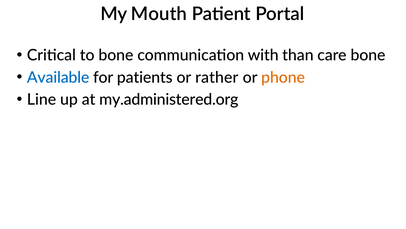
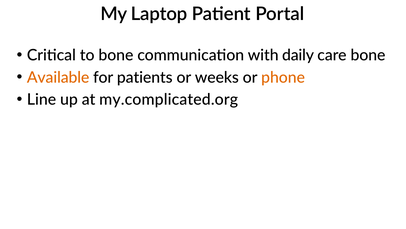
Mouth: Mouth -> Laptop (159, 14)
than: than -> daily (298, 55)
Available colour: blue -> orange (58, 77)
rather: rather -> weeks (217, 77)
my.administered.org: my.administered.org -> my.complicated.org (169, 100)
